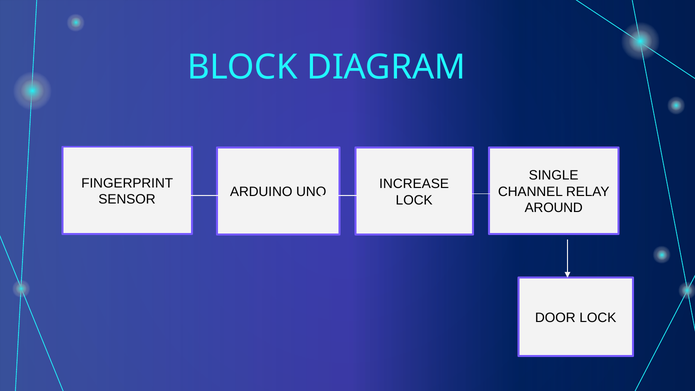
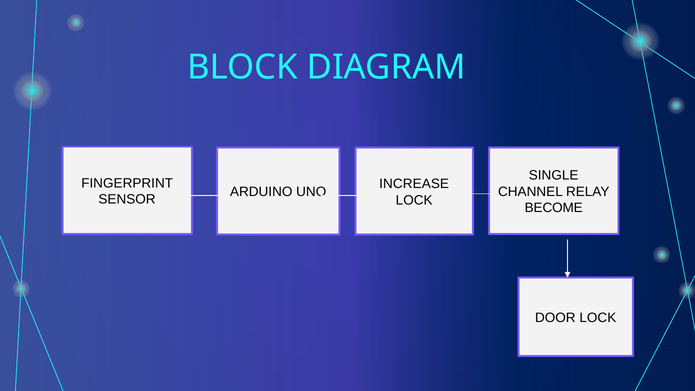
AROUND: AROUND -> BECOME (554, 208)
